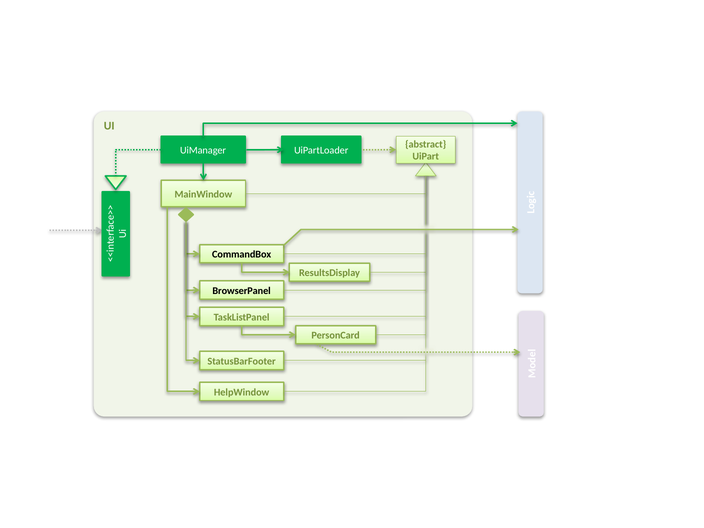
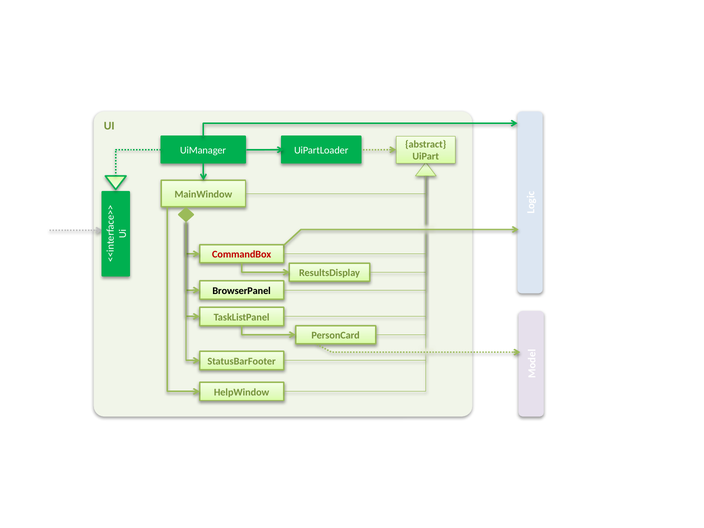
CommandBox colour: black -> red (242, 255)
